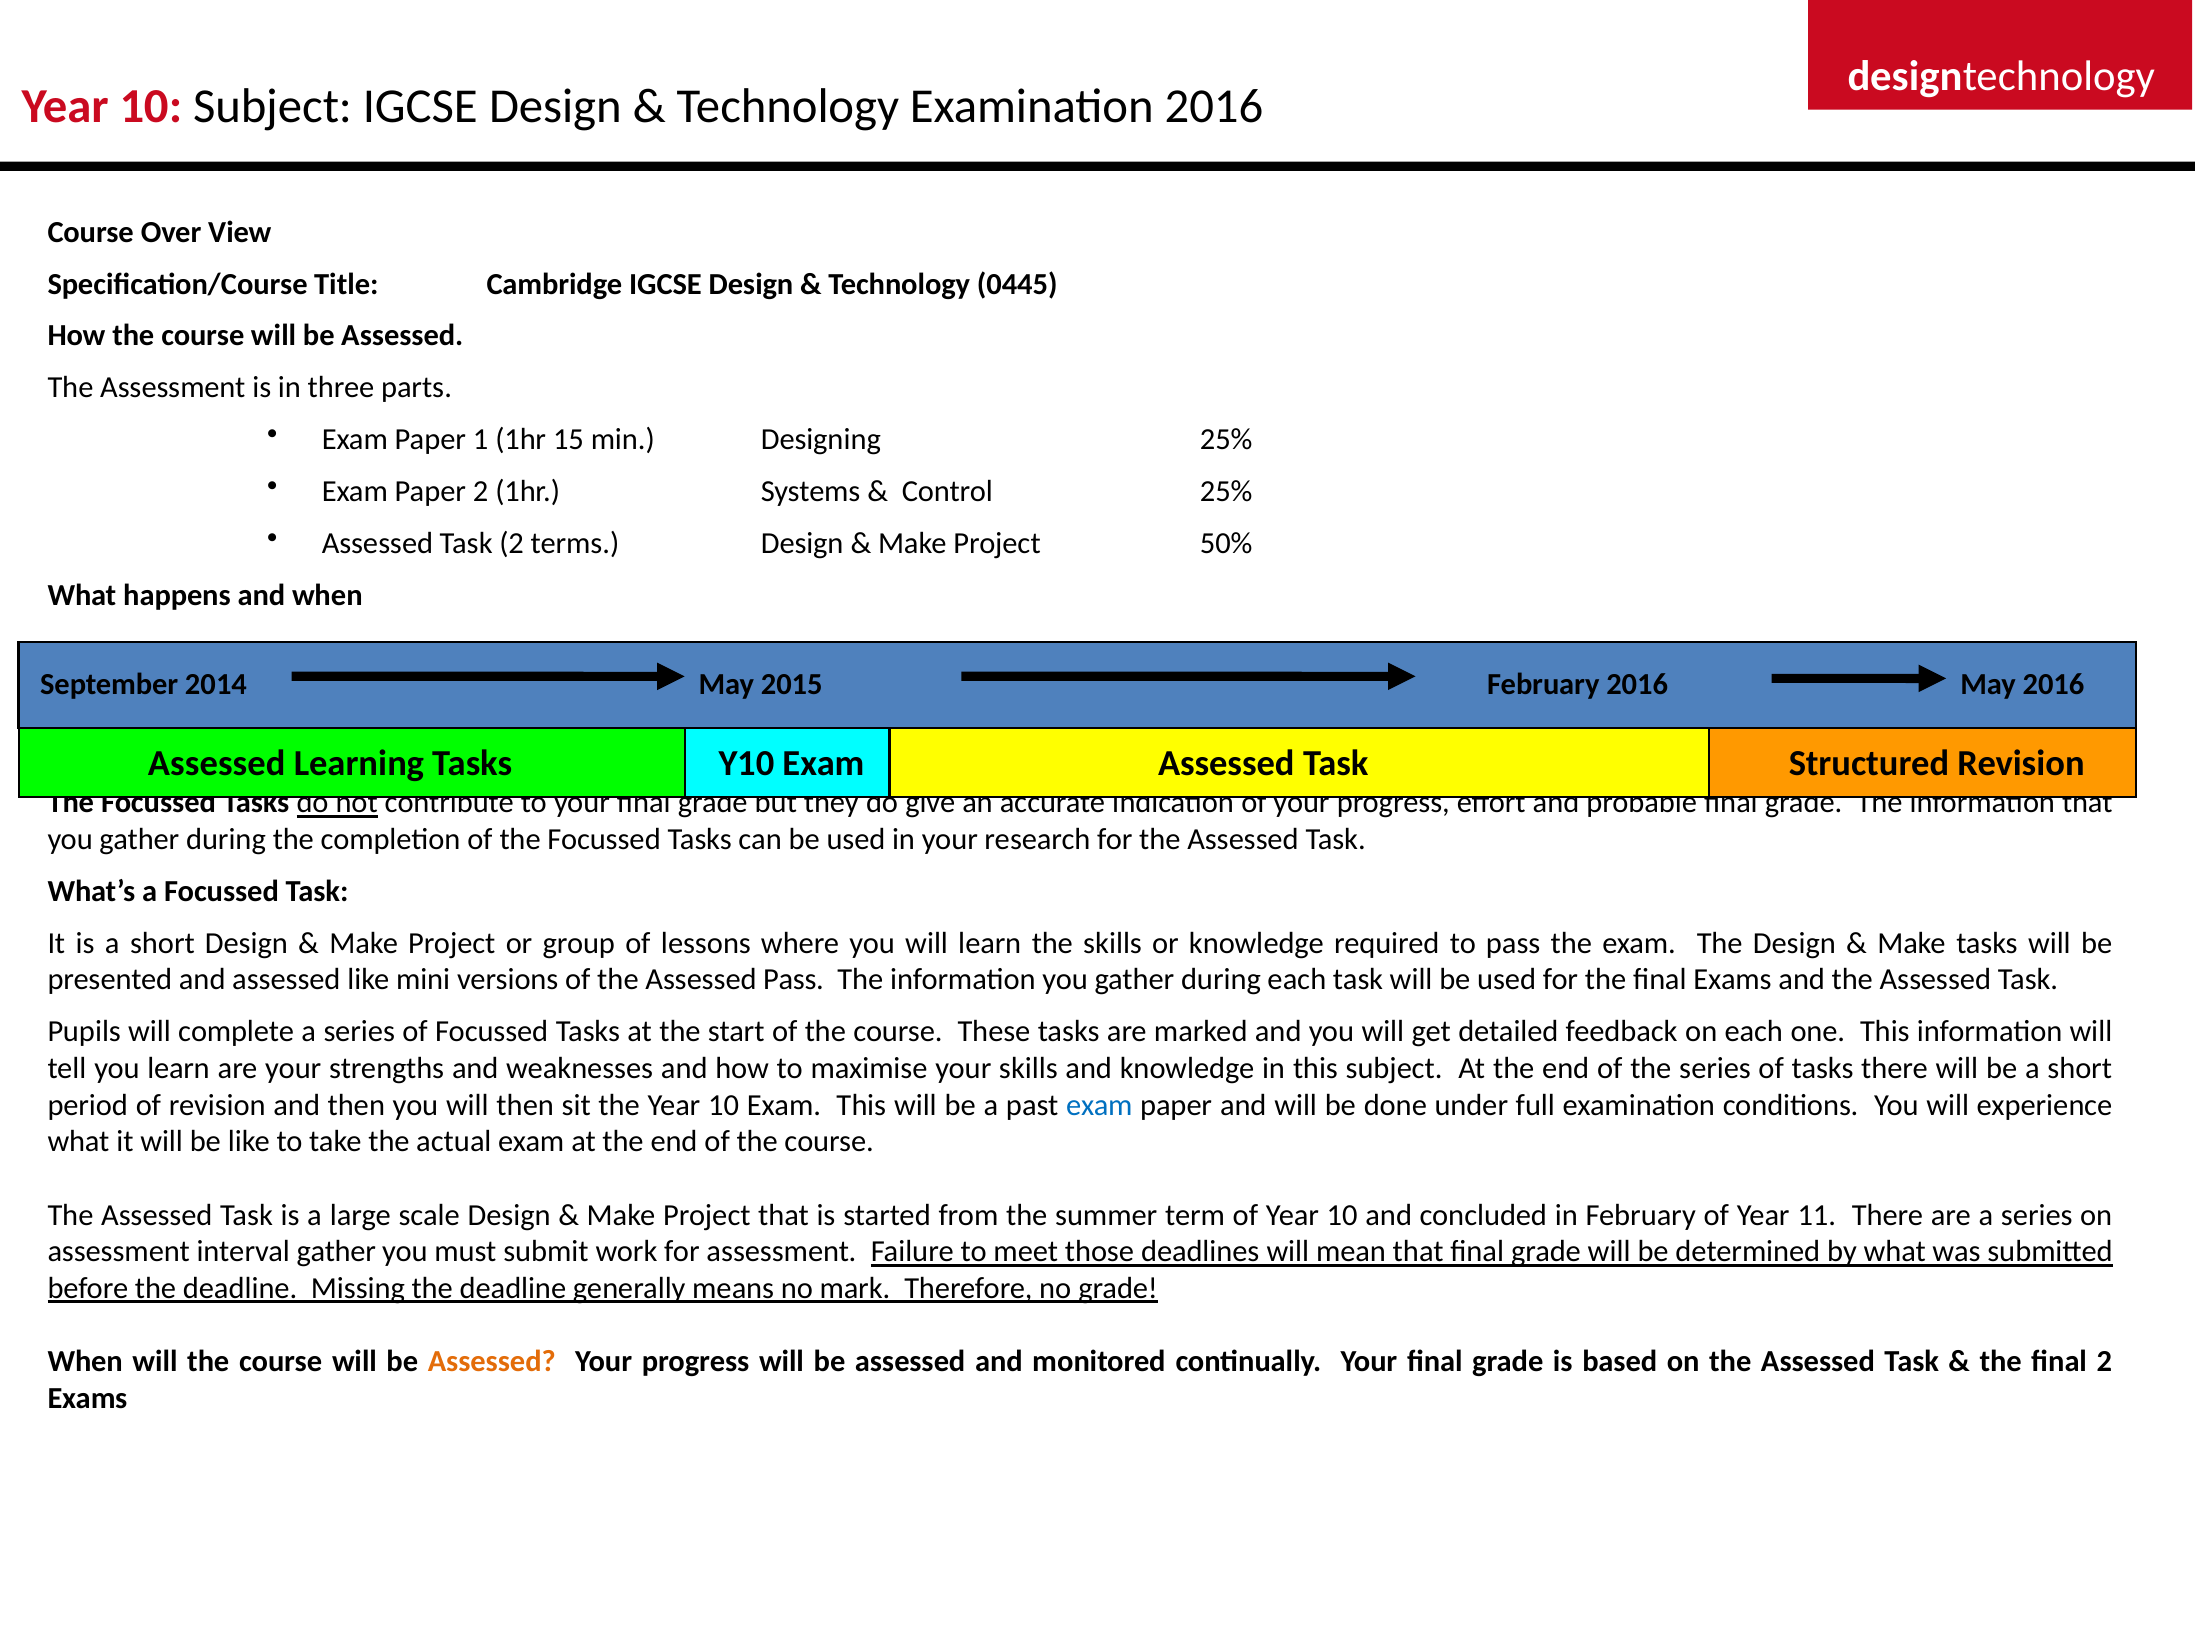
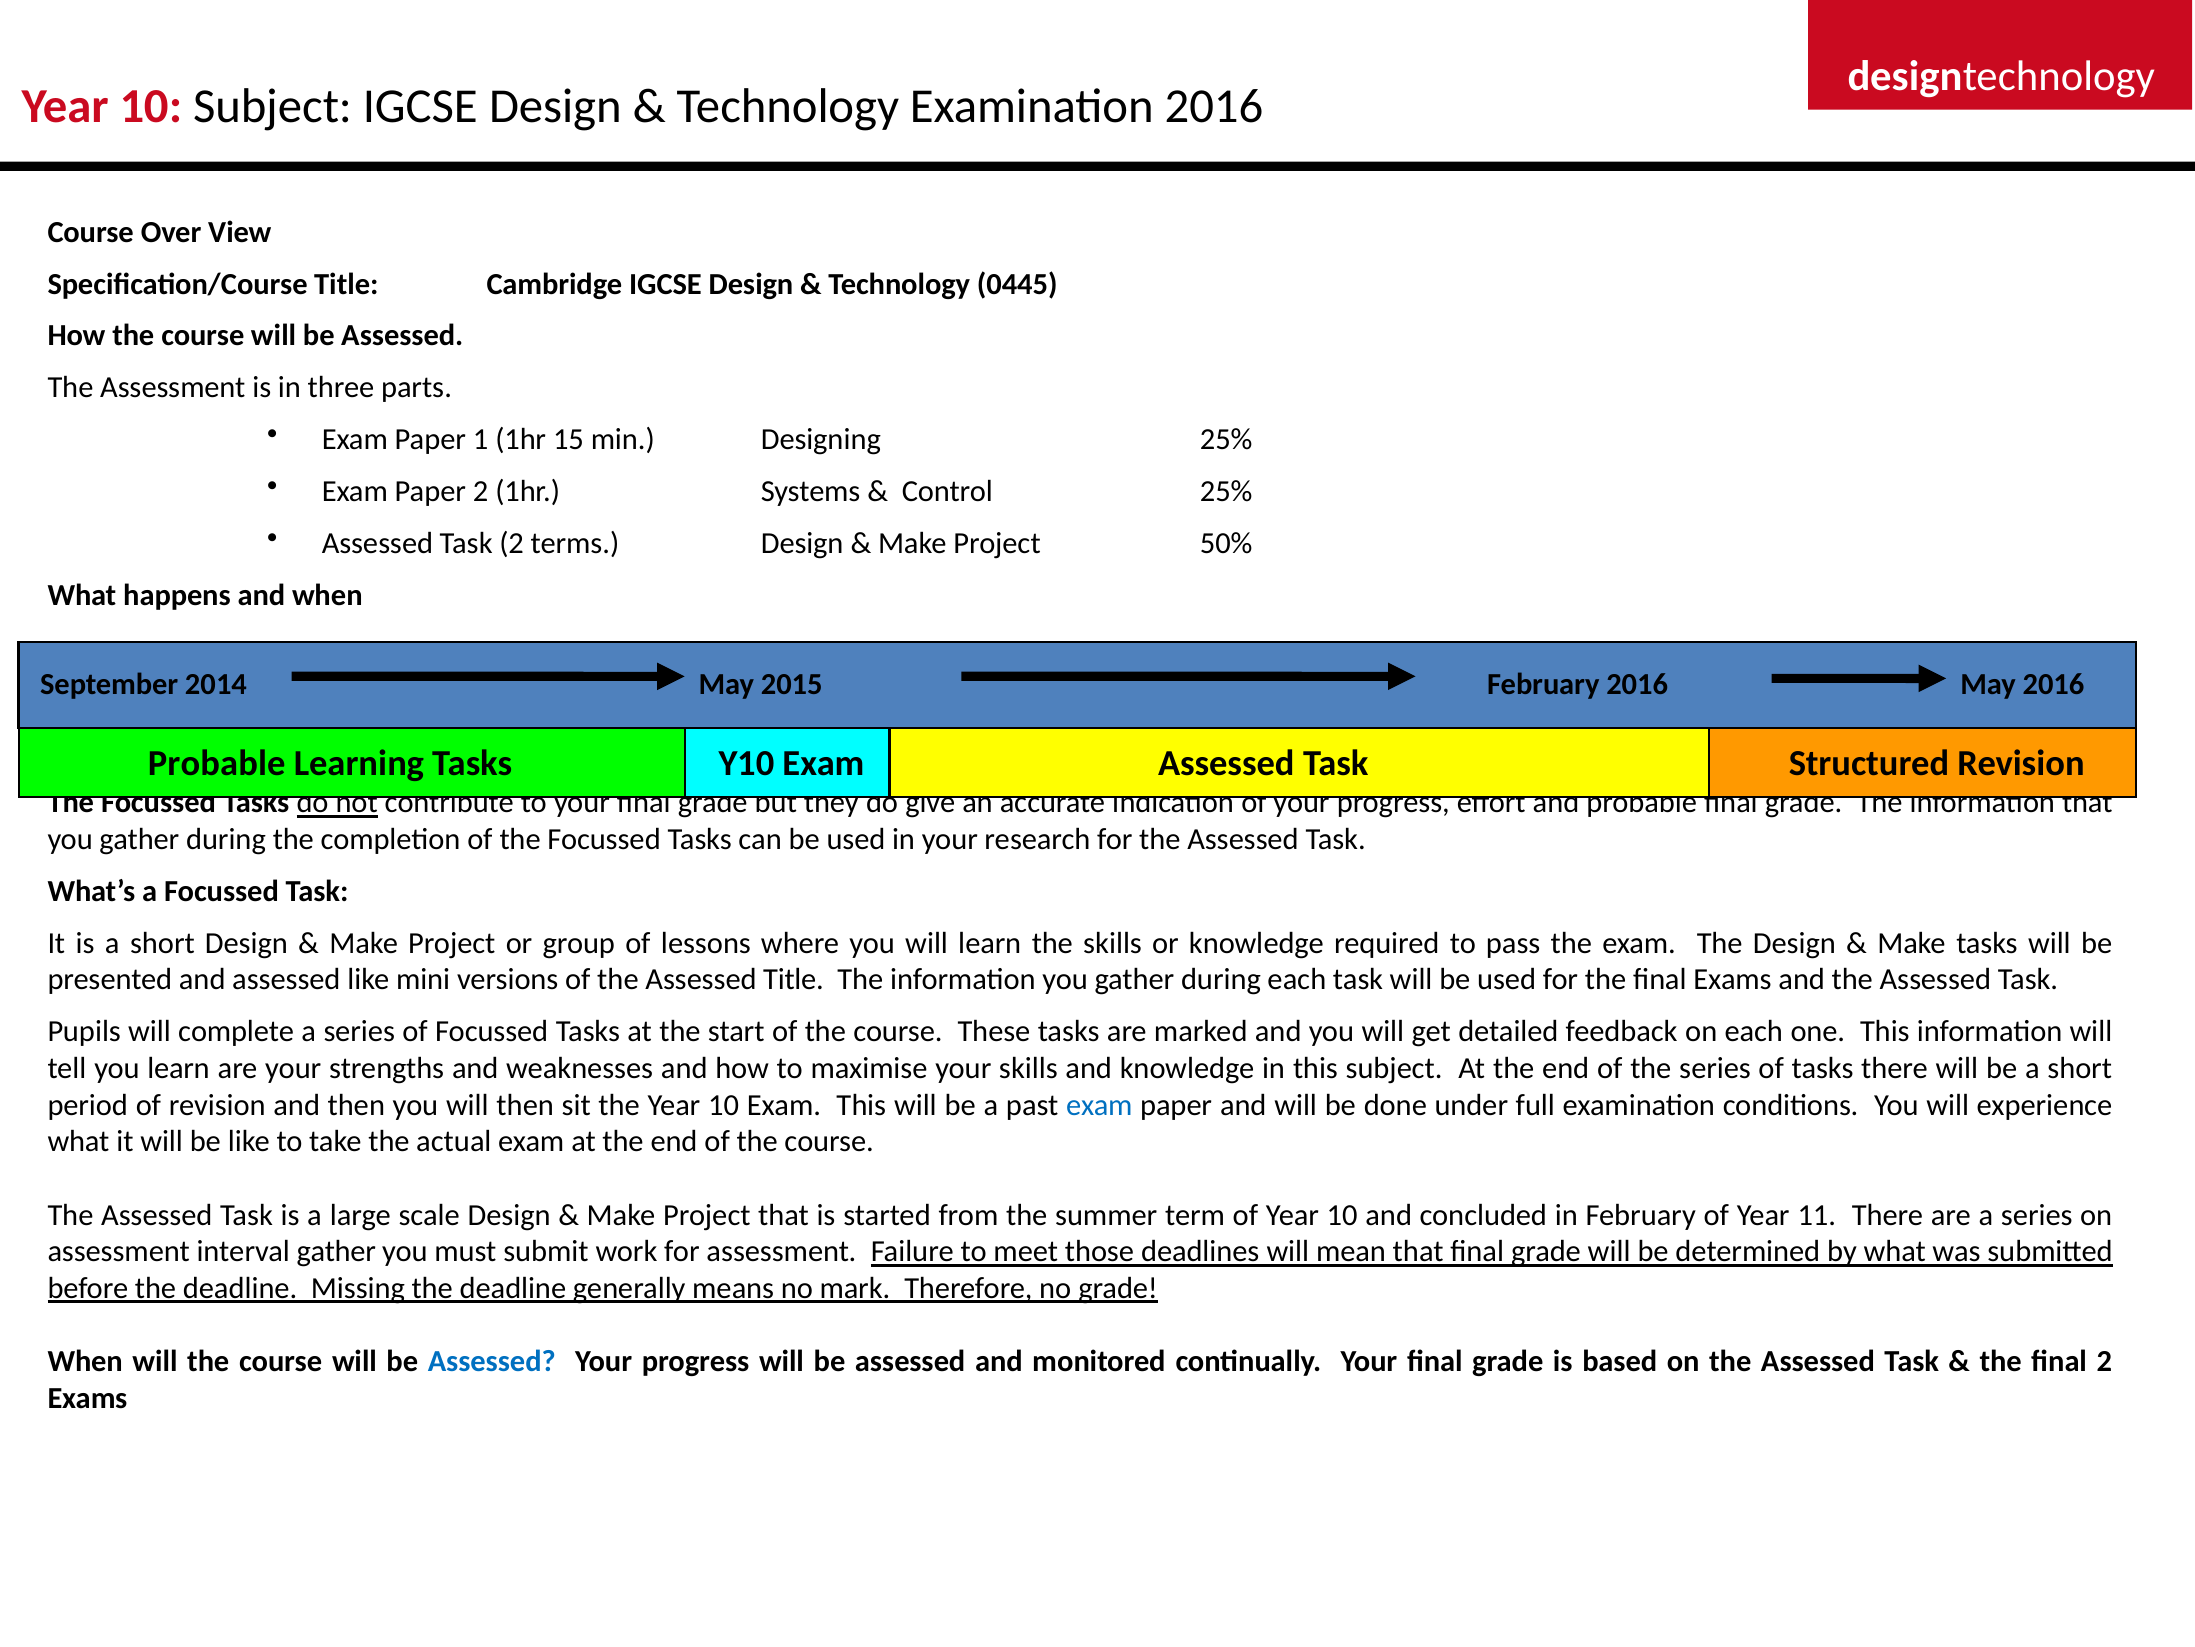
Assessed: Assessed -> Probable (217, 763)
Assessed Pass: Pass -> Title (794, 979)
Assessed colour: orange -> blue (492, 1361)
